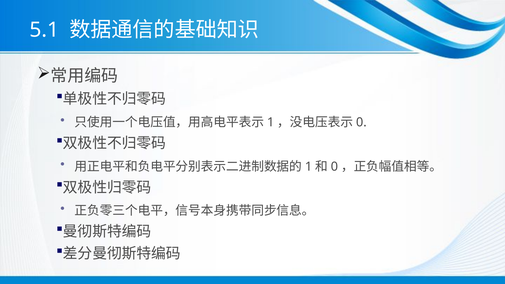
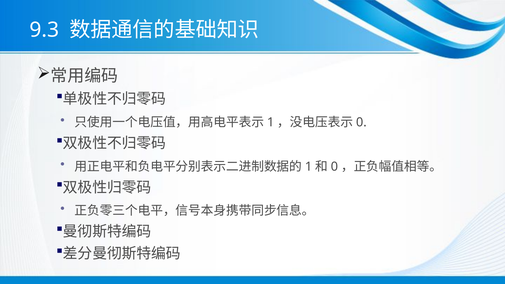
5.1: 5.1 -> 9.3 (44, 30)
